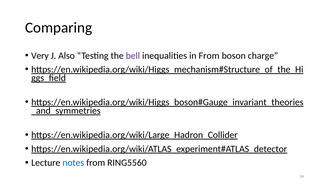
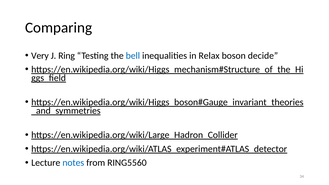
Also: Also -> Ring (67, 56)
bell colour: purple -> blue (133, 56)
in From: From -> Relax (209, 56)
charge: charge -> decide (263, 56)
